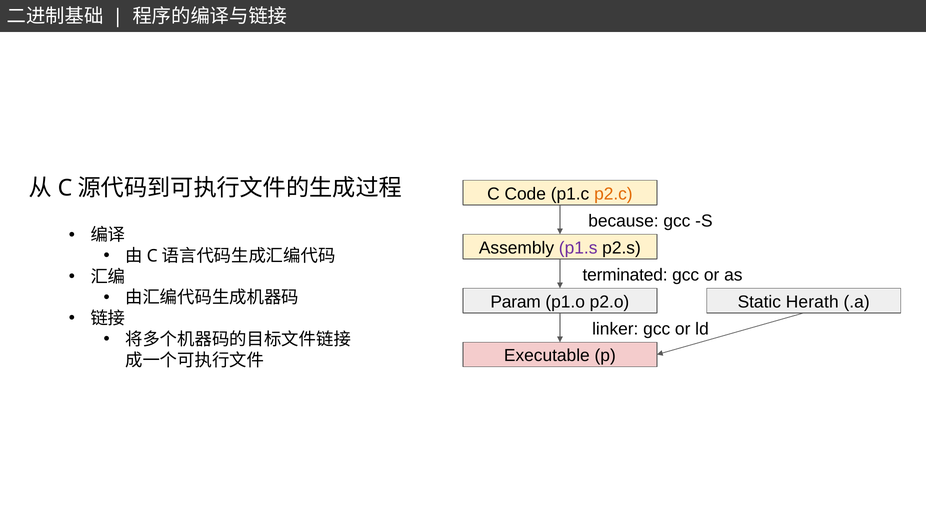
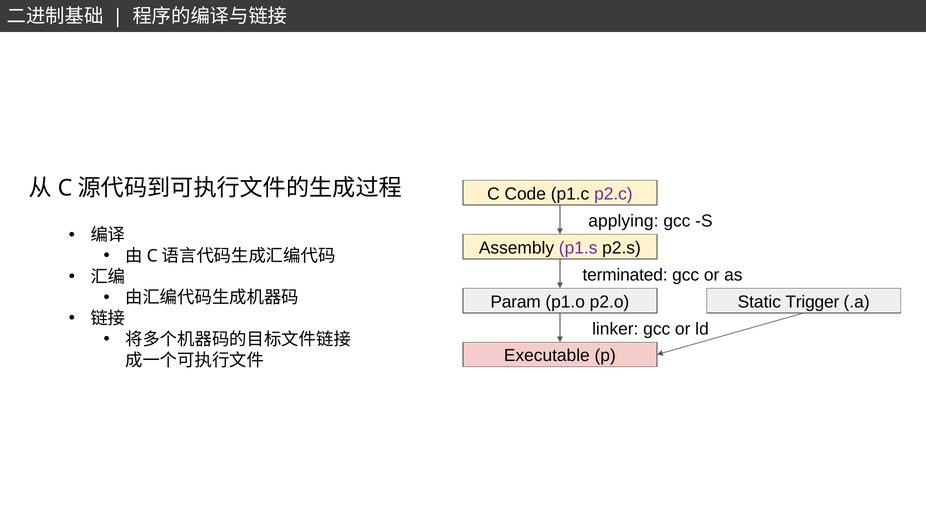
p2.c colour: orange -> purple (613, 194)
because: because -> applying (623, 221)
Herath: Herath -> Trigger (812, 302)
